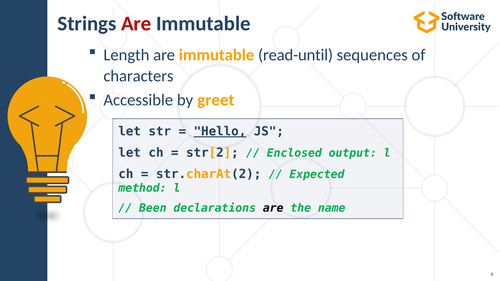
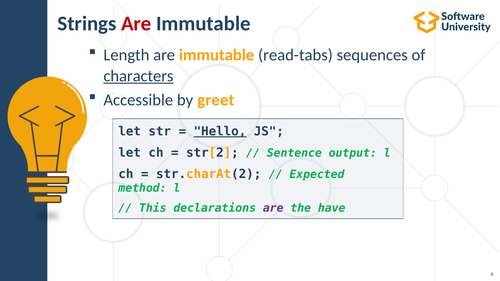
read-until: read-until -> read-tabs (295, 55)
characters underline: none -> present (138, 76)
Enclosed: Enclosed -> Sentence (294, 153)
Been: Been -> This (153, 208)
are colour: black -> purple (273, 208)
name: name -> have (332, 208)
